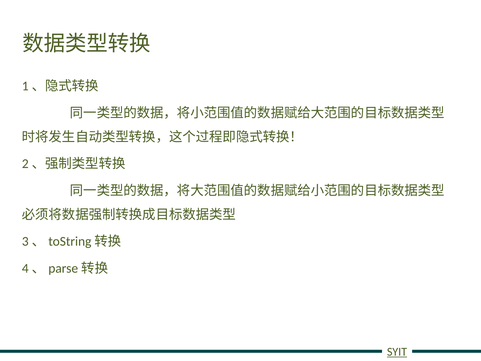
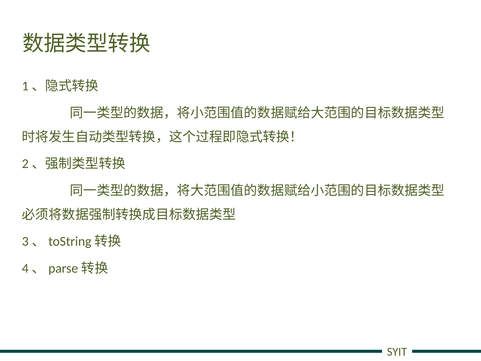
SYIT underline: present -> none (397, 352)
